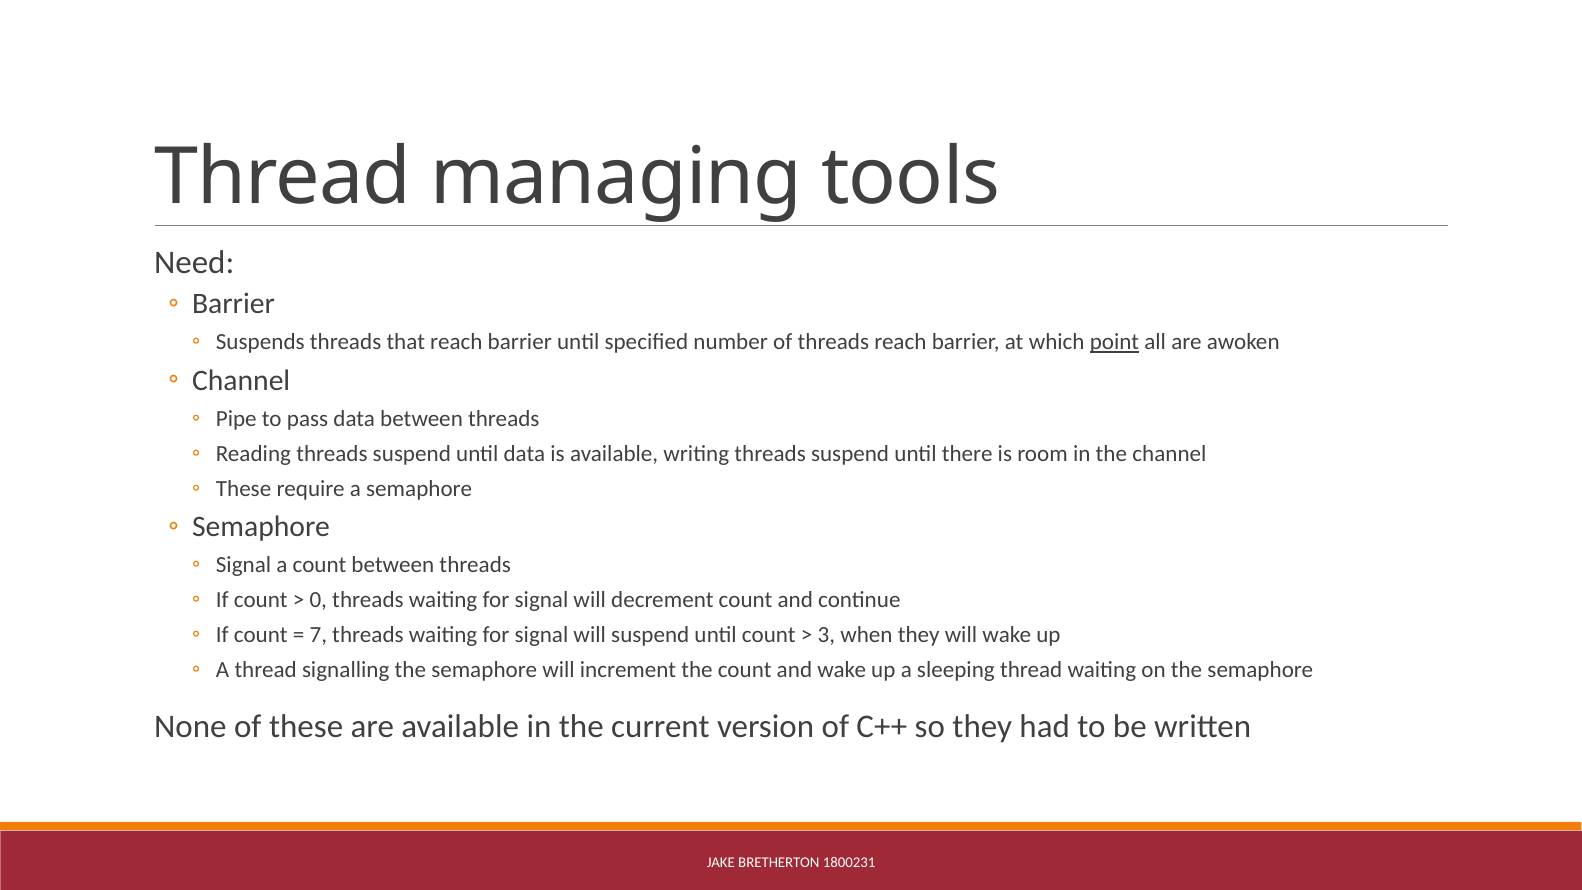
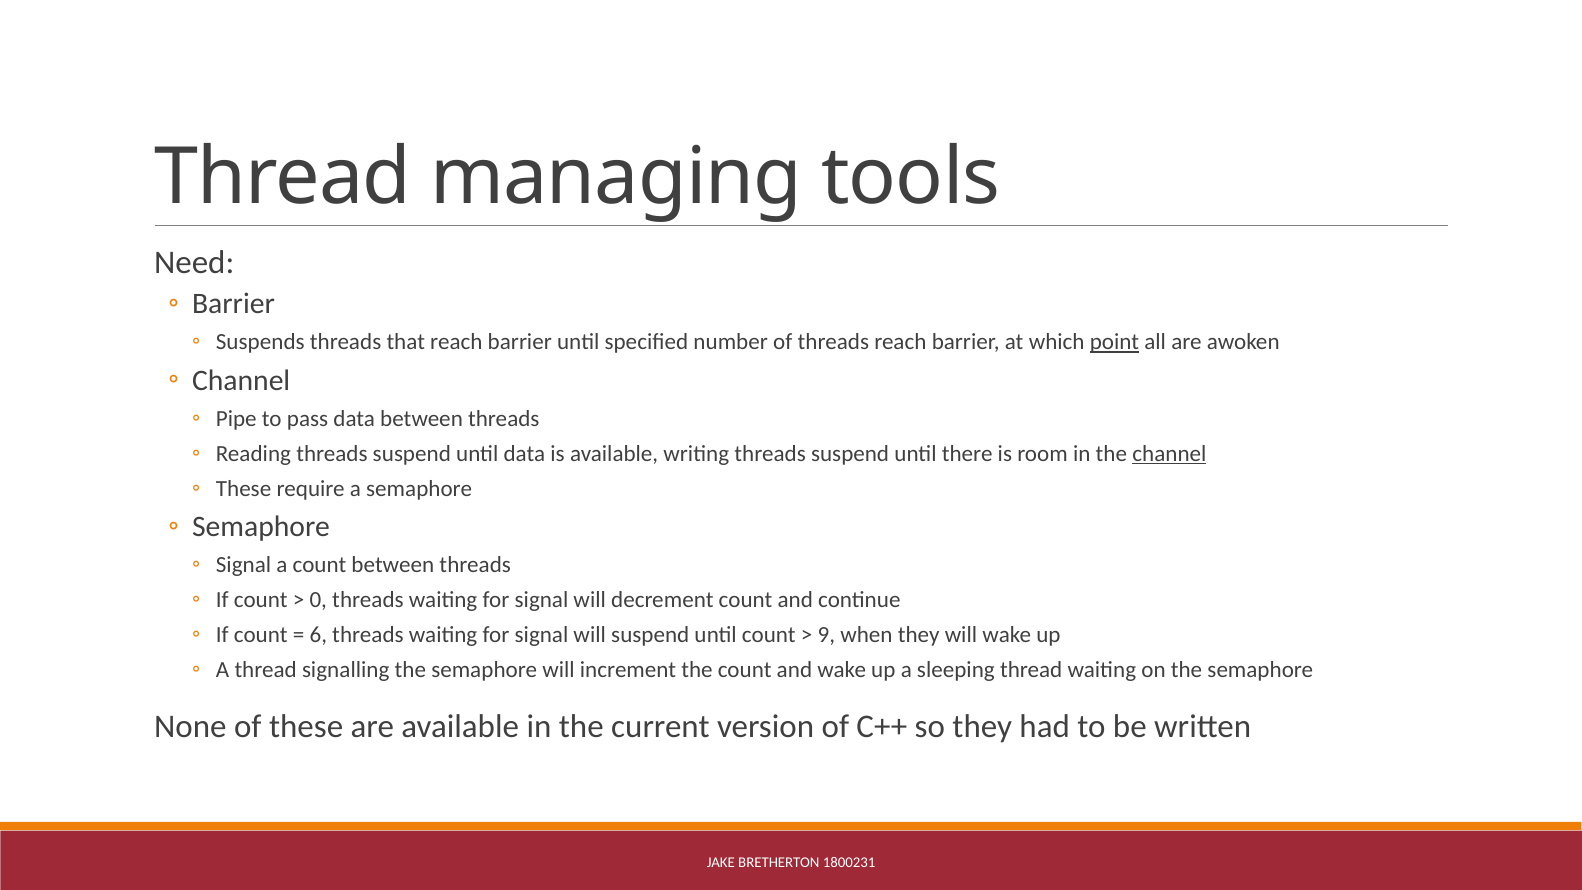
channel underline: none -> present (1169, 454)
7: 7 -> 6 (318, 635)
3: 3 -> 9 (826, 635)
